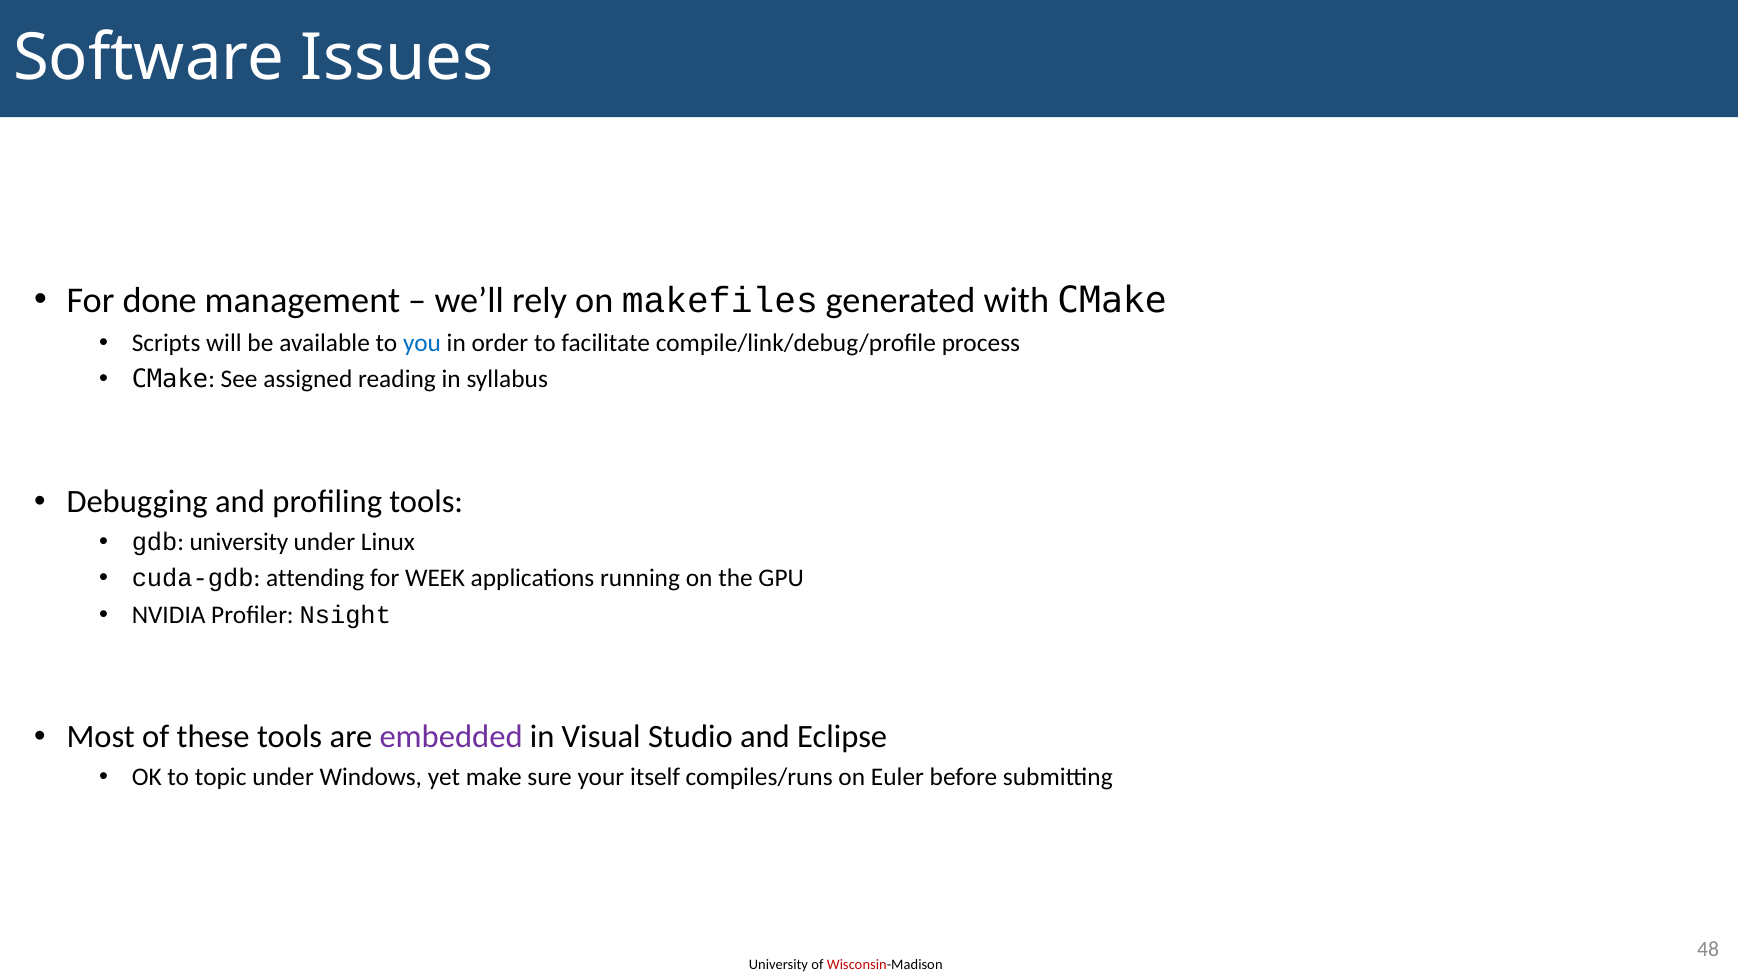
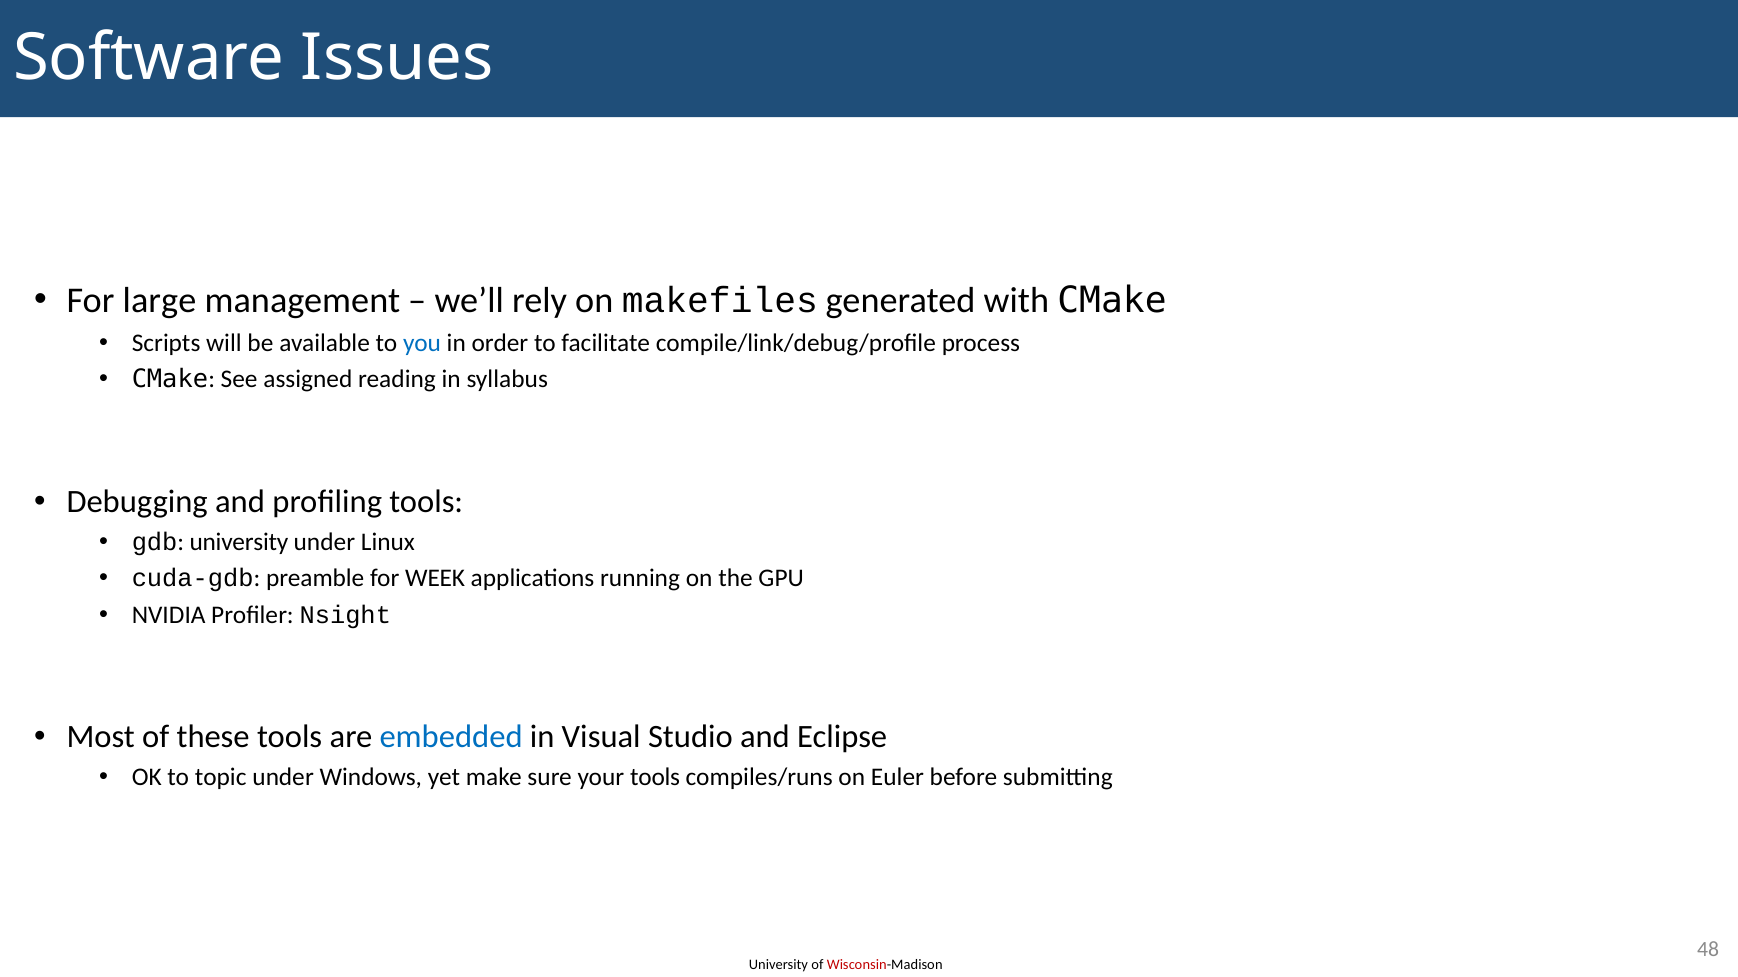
done: done -> large (159, 301)
attending: attending -> preamble (315, 579)
embedded colour: purple -> blue (451, 737)
your itself: itself -> tools (655, 778)
